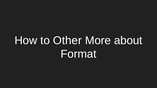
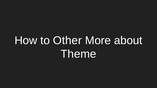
Format: Format -> Theme (78, 54)
